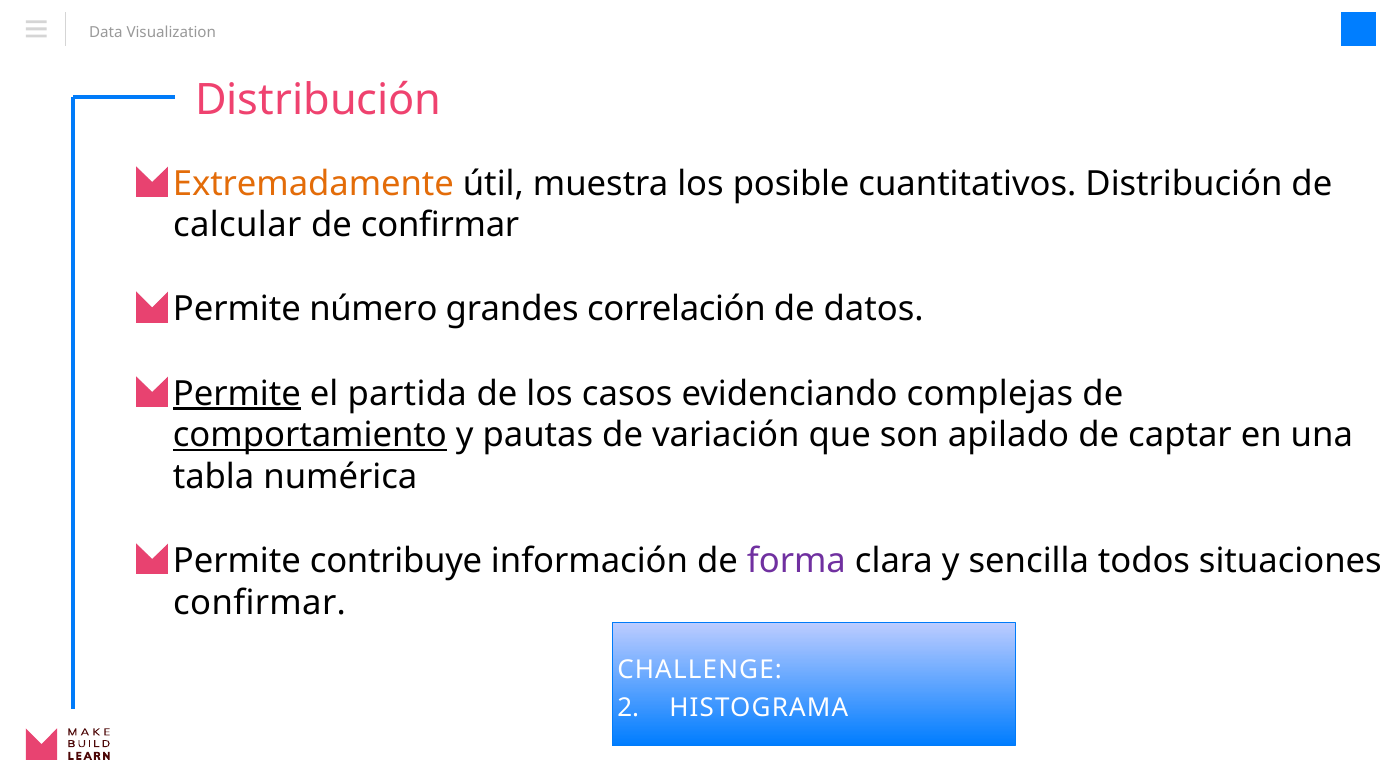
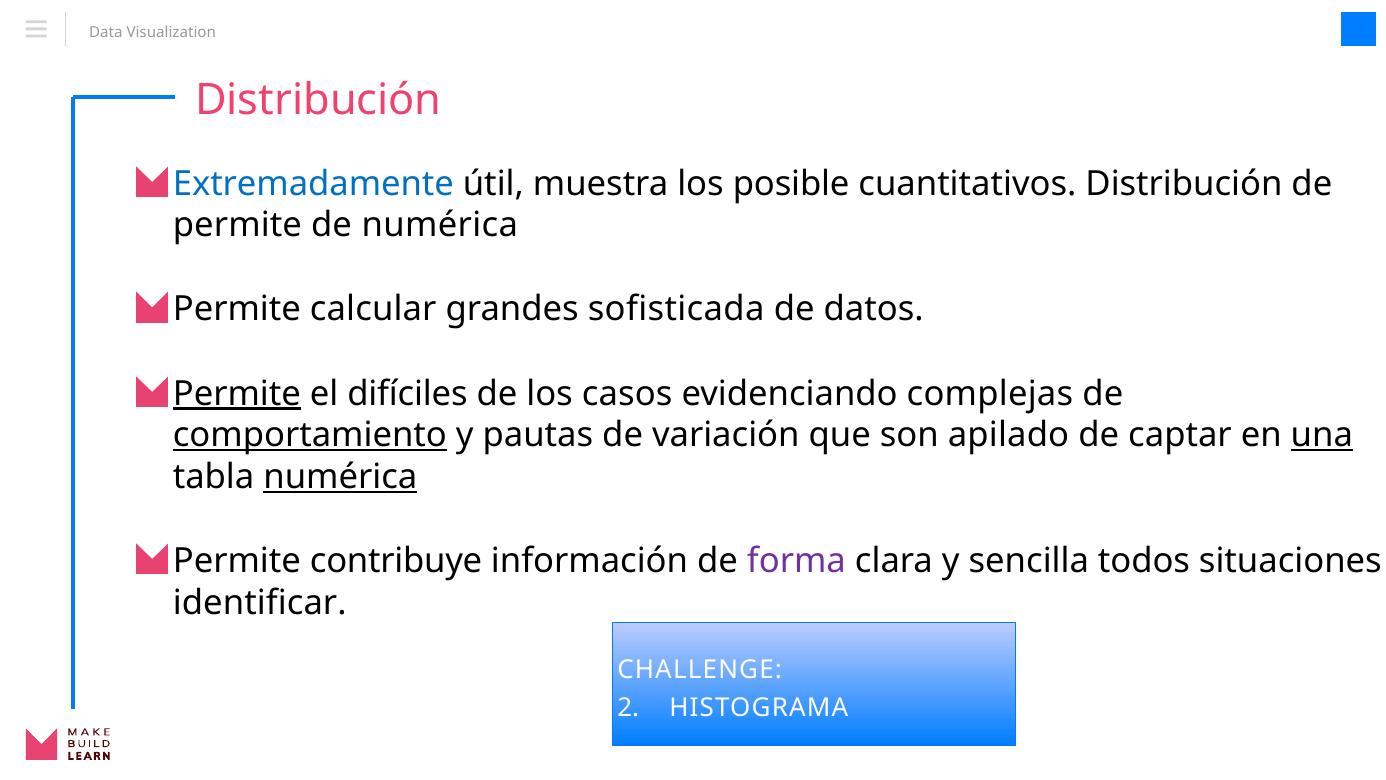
Extremadamente colour: orange -> blue (313, 184)
calcular: calcular -> permite (237, 225)
de confirmar: confirmar -> numérica (440, 225)
número: número -> calcular (373, 309)
correlación: correlación -> sofisticada (676, 309)
partida: partida -> difíciles (407, 393)
una underline: none -> present (1322, 435)
numérica underline: none -> present (340, 477)
confirmar: confirmar -> identificar (260, 602)
